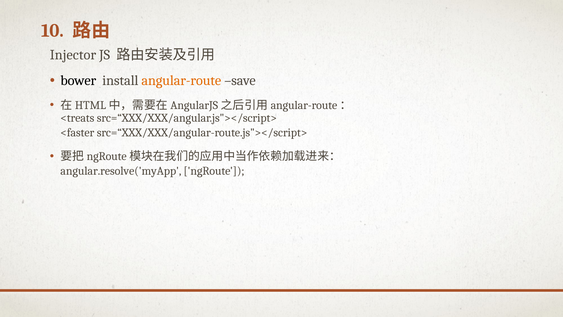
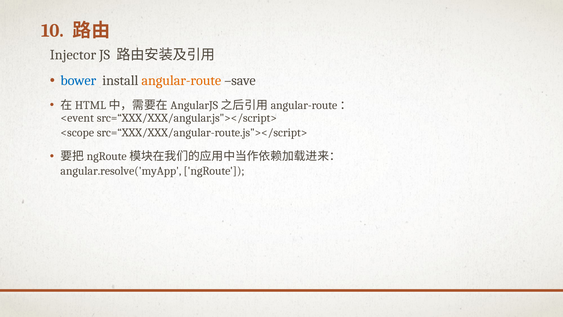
bower colour: black -> blue (78, 81)
<treats: <treats -> <event (77, 118)
<faster: <faster -> <scope (77, 132)
